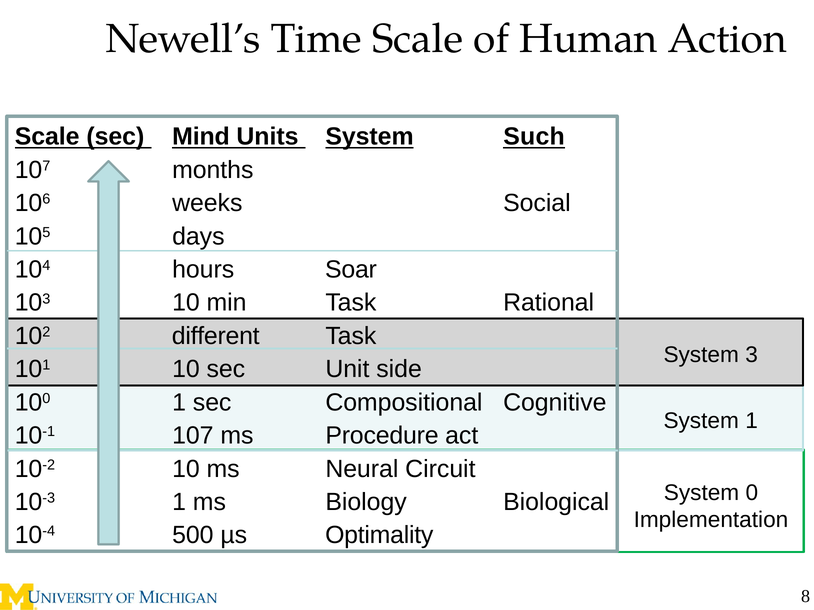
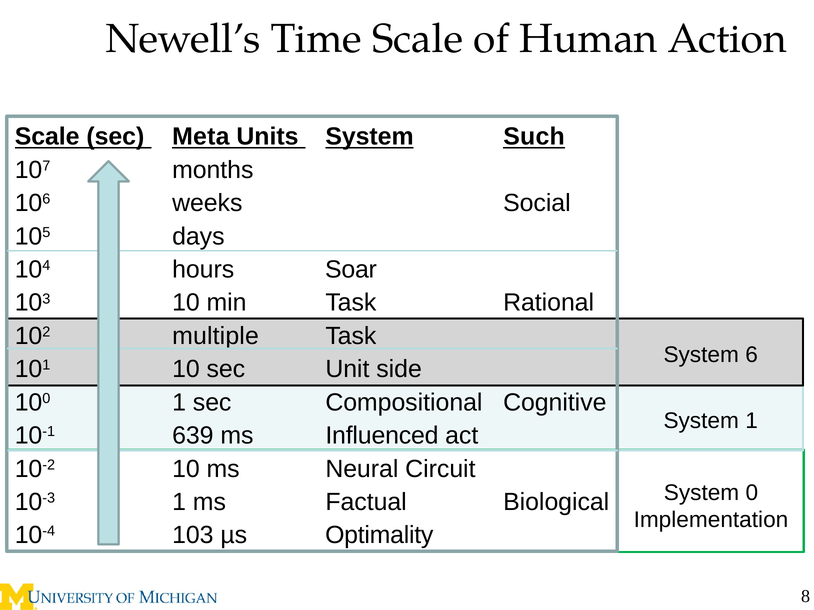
Mind: Mind -> Meta (201, 137)
different: different -> multiple (216, 336)
3: 3 -> 6 (752, 355)
10-1 107: 107 -> 639 (193, 436)
Procedure: Procedure -> Influenced (382, 436)
Biology: Biology -> Factual (366, 502)
10-4 500: 500 -> 103 (193, 536)
